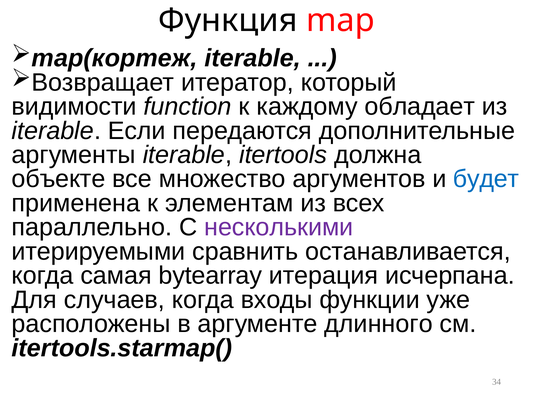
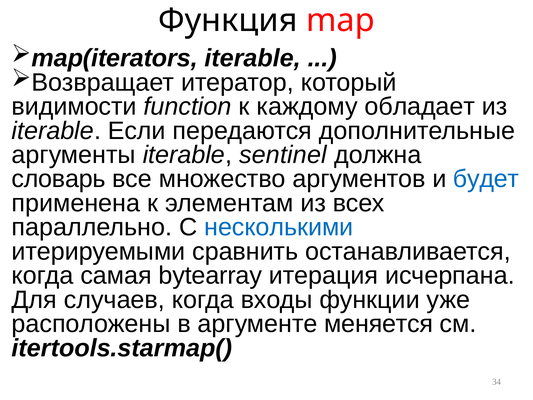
map(кортеж: map(кортеж -> map(iterators (115, 58)
itertools: itertools -> sentinel (283, 155)
объекте: объекте -> словарь (59, 179)
несколькими colour: purple -> blue (279, 227)
длинного: длинного -> меняется (379, 324)
